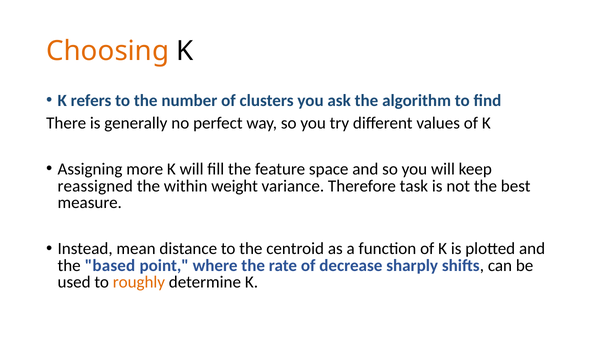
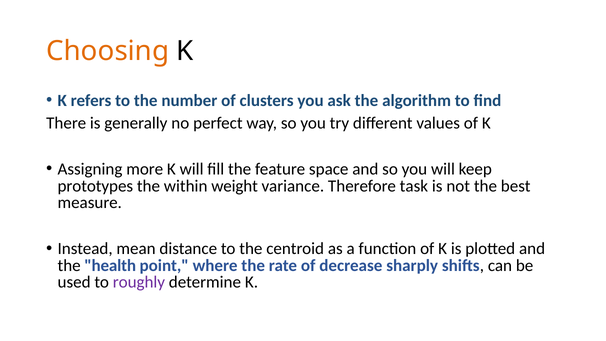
reassigned: reassigned -> prototypes (95, 186)
based: based -> health (110, 265)
roughly colour: orange -> purple (139, 282)
